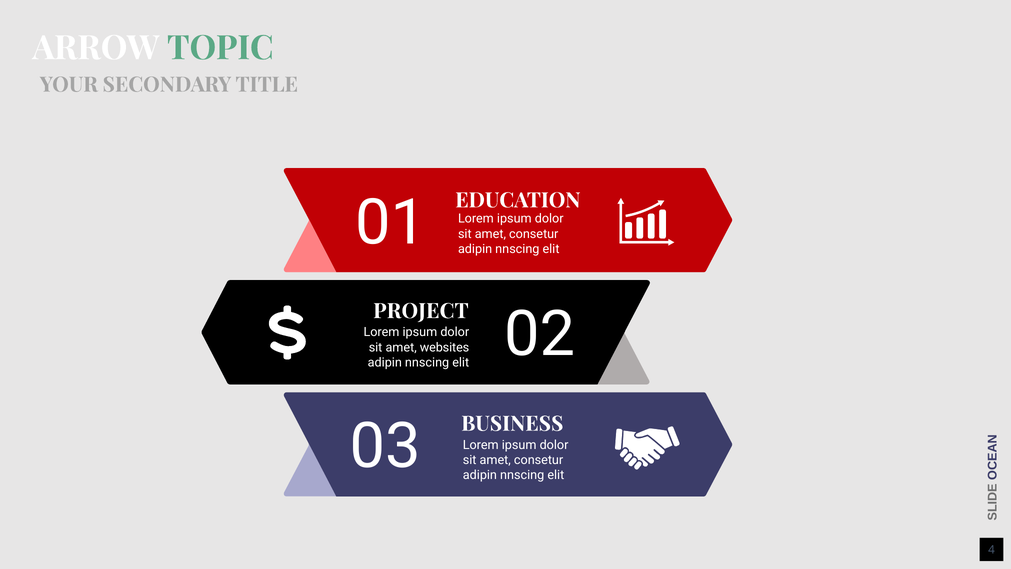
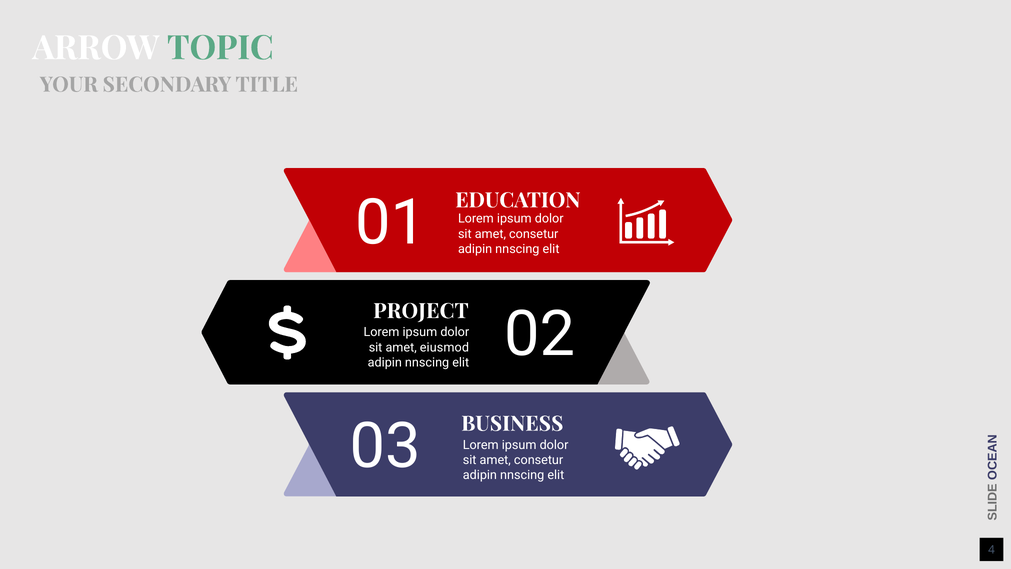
websites: websites -> eiusmod (444, 347)
